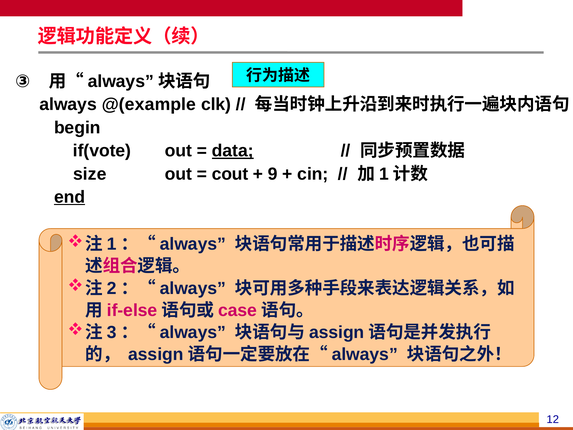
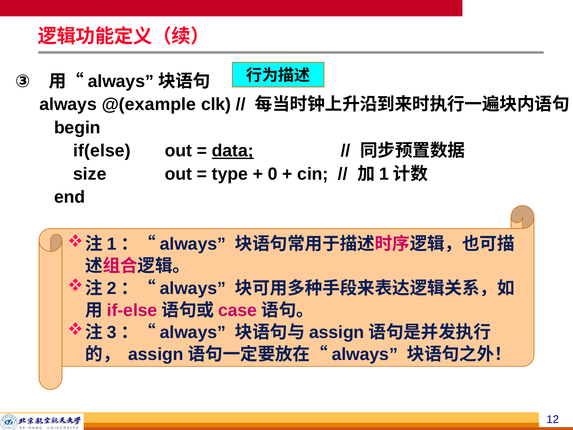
if(vote: if(vote -> if(else (102, 151)
cout: cout -> type (230, 174)
9: 9 -> 0 (273, 174)
end underline: present -> none (70, 197)
